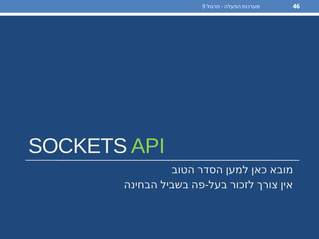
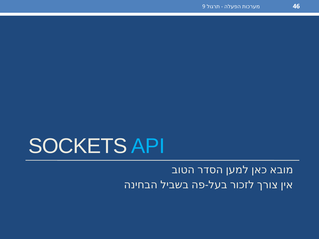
API colour: light green -> light blue (148, 146)
